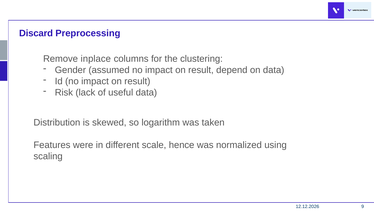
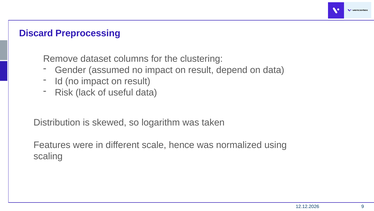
inplace: inplace -> dataset (96, 59)
